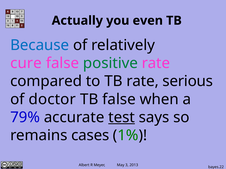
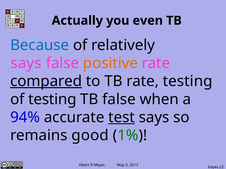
cure: cure -> says (26, 63)
positive colour: green -> orange (110, 63)
compared underline: none -> present (46, 81)
rate serious: serious -> testing (188, 81)
of doctor: doctor -> testing (52, 100)
79%: 79% -> 94% (25, 118)
cases: cases -> good (90, 136)
